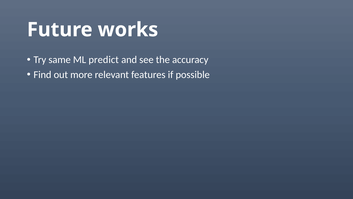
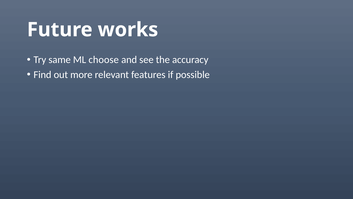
predict: predict -> choose (104, 60)
